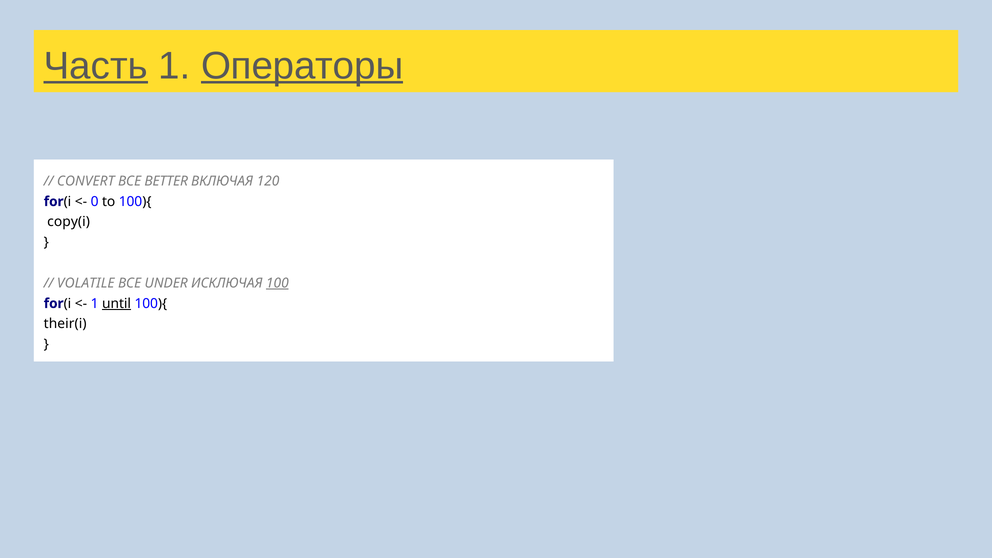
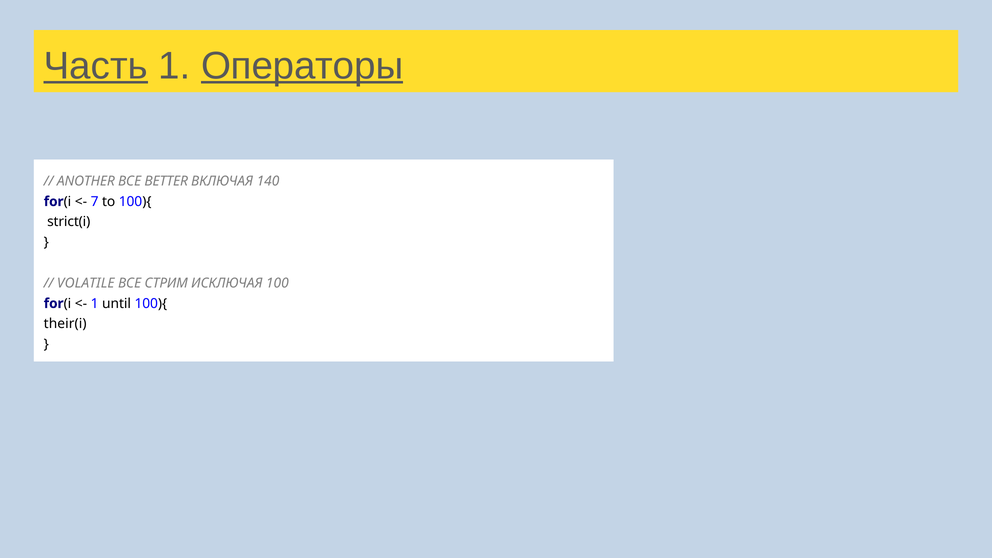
CONVERT: CONVERT -> ANOTHER (86, 181)
120: 120 -> 140 (268, 181)
0: 0 -> 7 (95, 202)
copy(i: copy(i -> strict(i (69, 222)
UNDER: UNDER -> СТРИМ (166, 283)
100 underline: present -> none (277, 283)
until underline: present -> none (117, 303)
